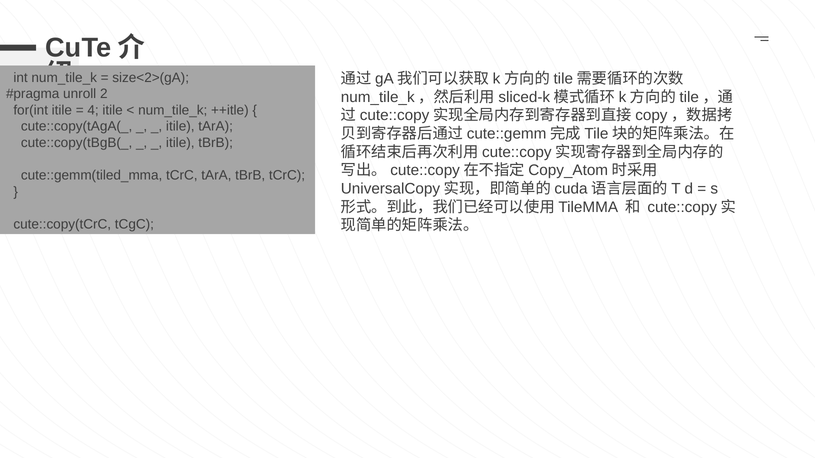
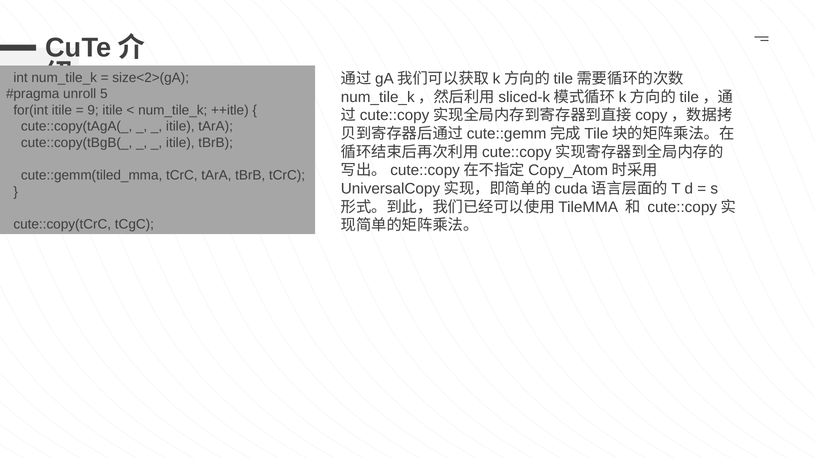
2: 2 -> 5 (104, 94)
4: 4 -> 9 (93, 110)
